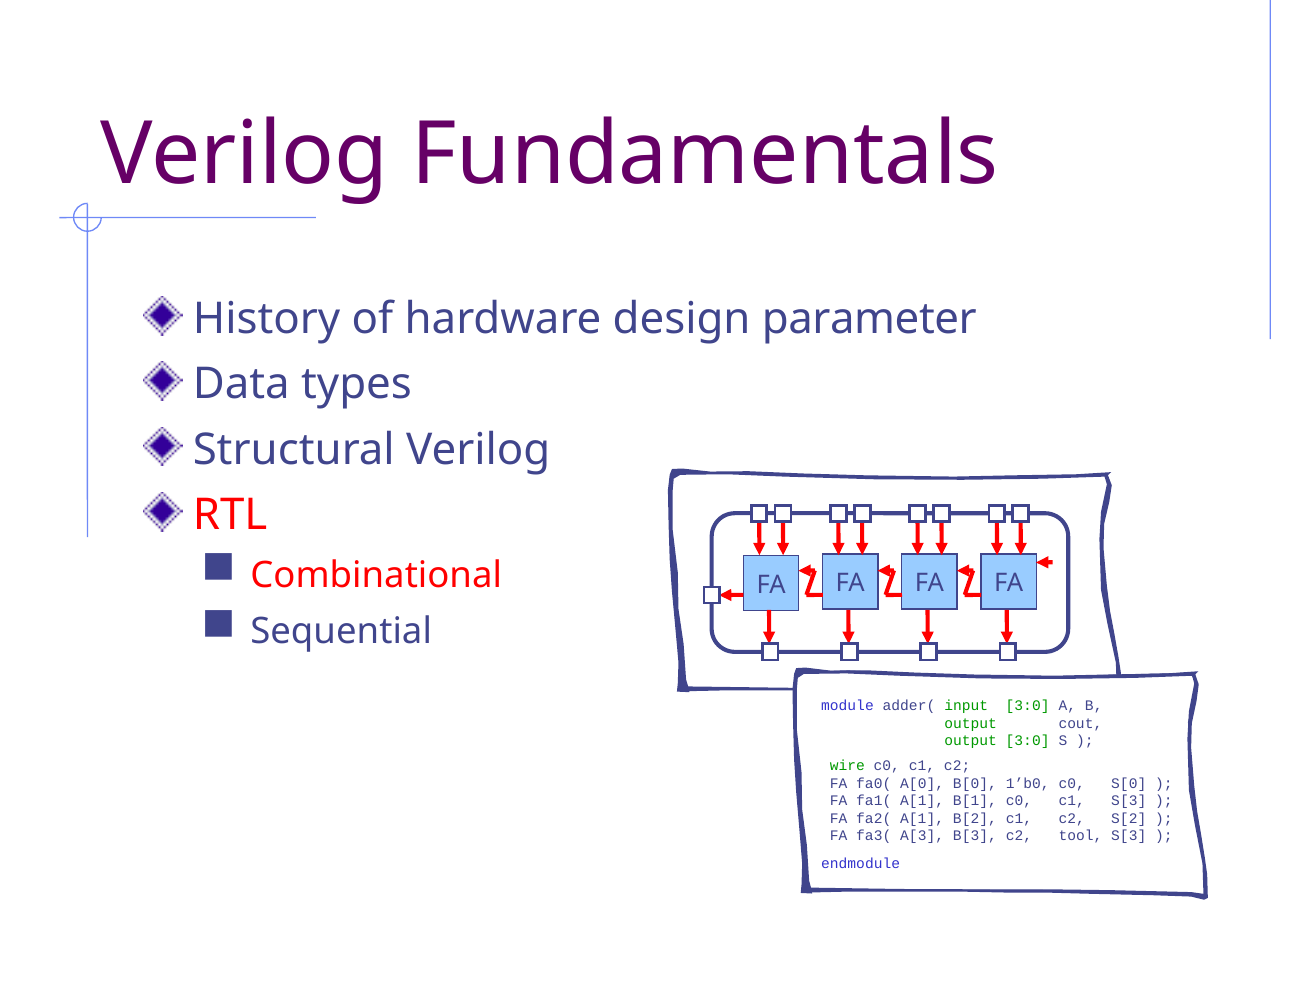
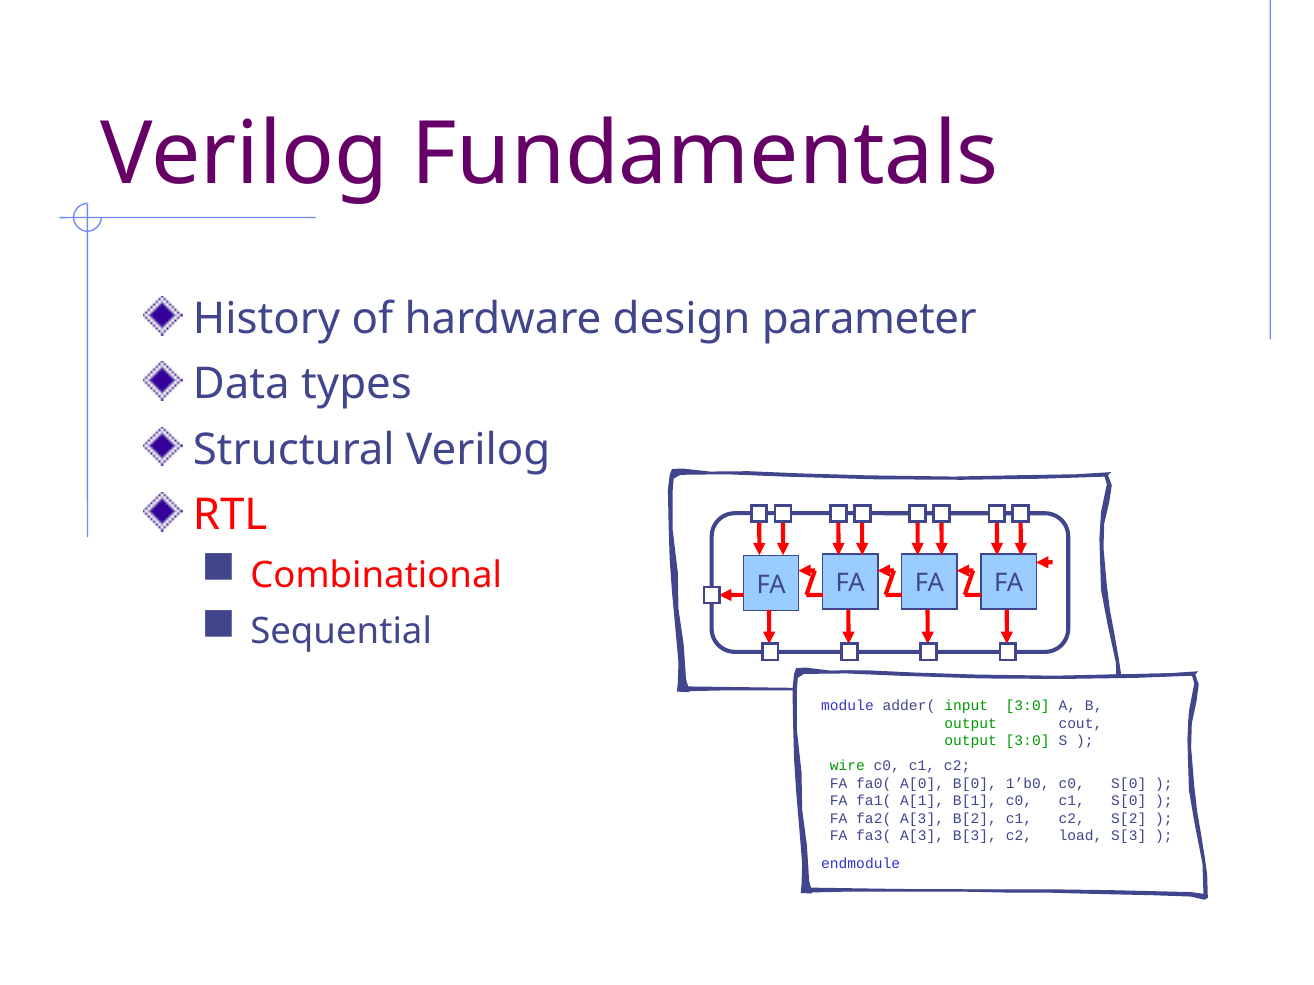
c1 S[3: S[3 -> S[0 (1129, 801)
fa2( A[1: A[1 -> A[3 (922, 819)
tool: tool -> load (1080, 836)
